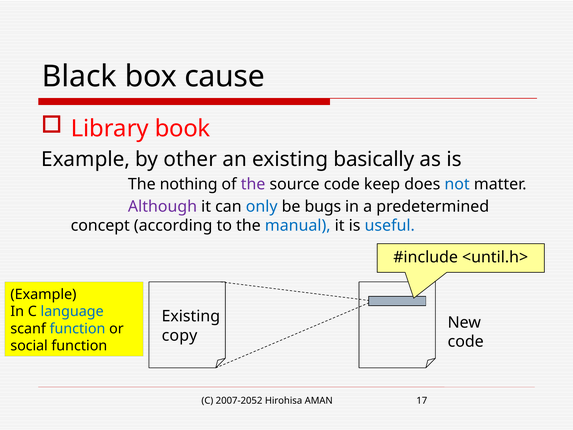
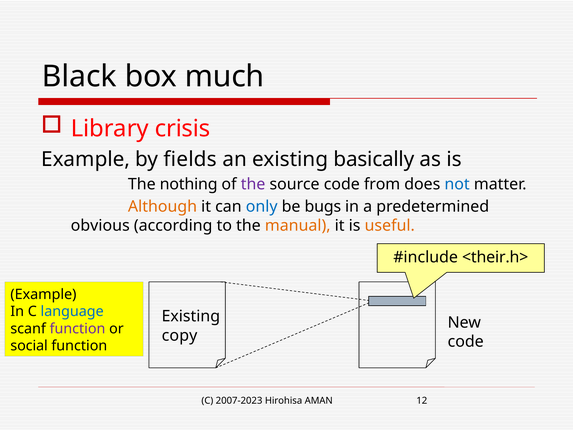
cause: cause -> much (225, 76)
book: book -> crisis (182, 129)
other: other -> fields (190, 159)
keep: keep -> from (382, 184)
Although colour: purple -> orange (163, 206)
concept: concept -> obvious (100, 226)
manual colour: blue -> orange (298, 226)
useful colour: blue -> orange (390, 226)
<until.h>: <until.h> -> <their.h> (495, 257)
function colour: blue -> purple (78, 328)
2007-2052: 2007-2052 -> 2007-2023 (239, 401)
17: 17 -> 12 (422, 401)
